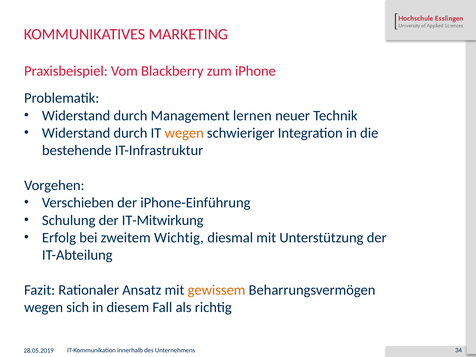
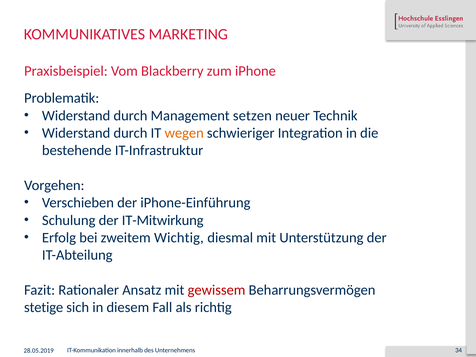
lernen: lernen -> setzen (252, 116)
gewissem colour: orange -> red (217, 290)
wegen: wegen -> stetige (44, 307)
